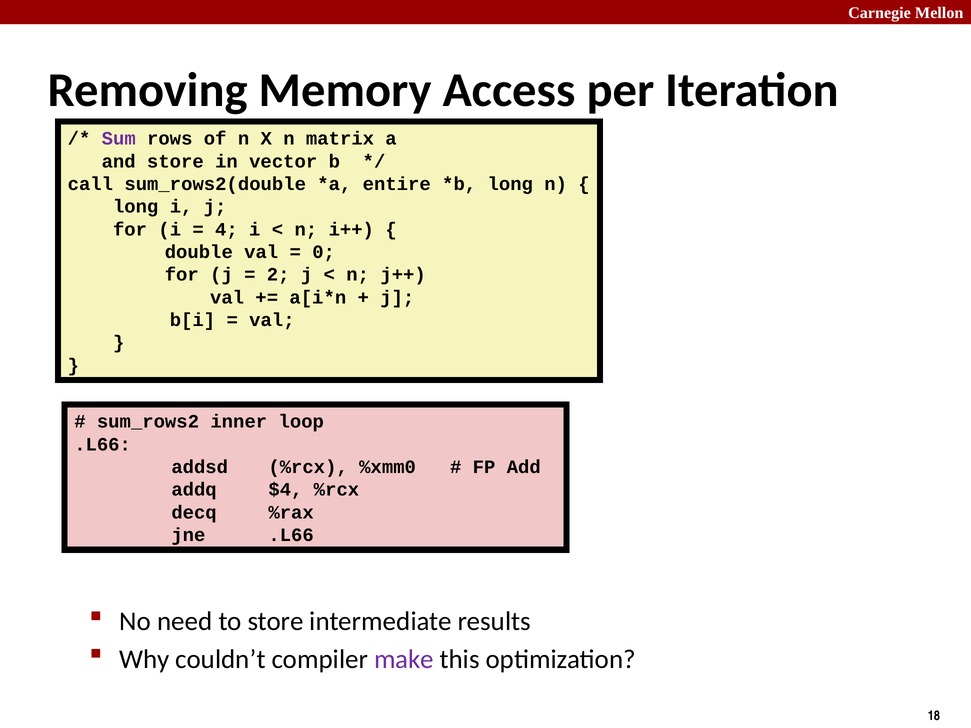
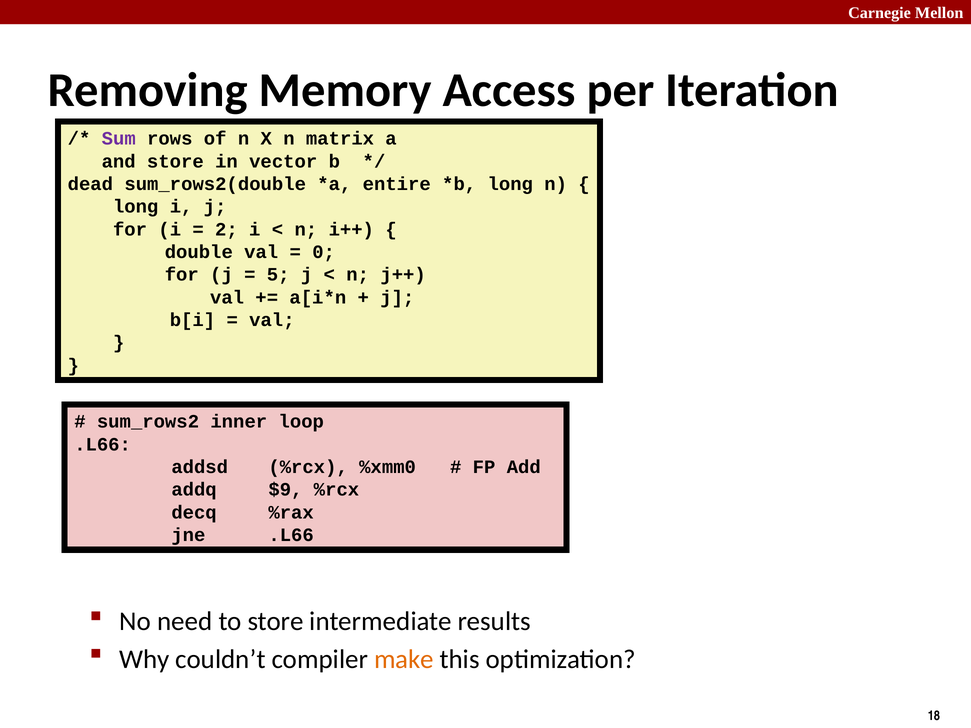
call: call -> dead (90, 184)
4: 4 -> 2 (226, 229)
2: 2 -> 5 (278, 275)
$4: $4 -> $9 (285, 490)
make colour: purple -> orange (404, 659)
